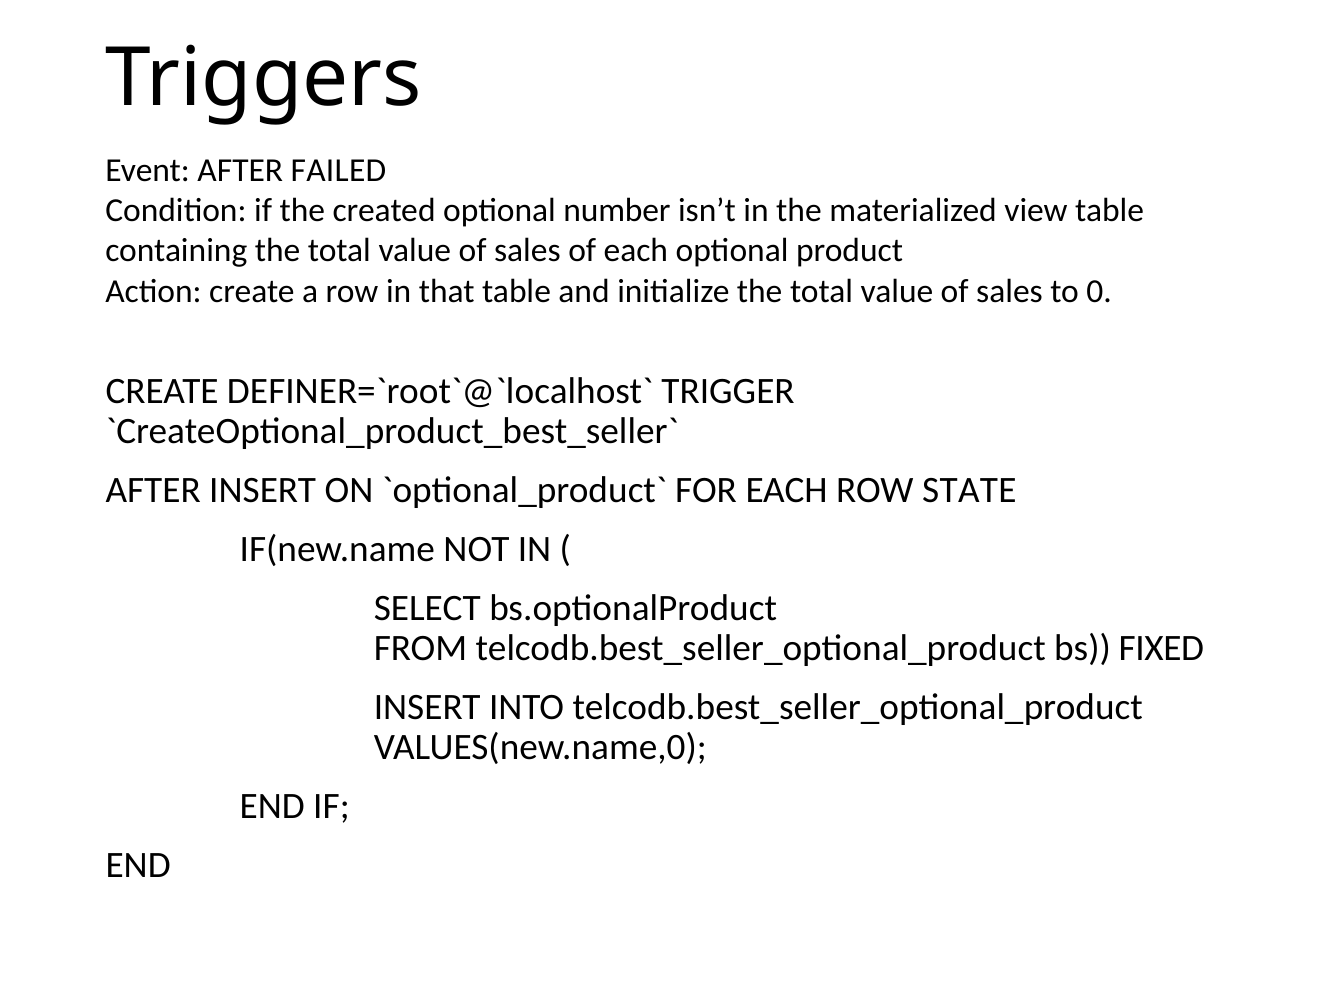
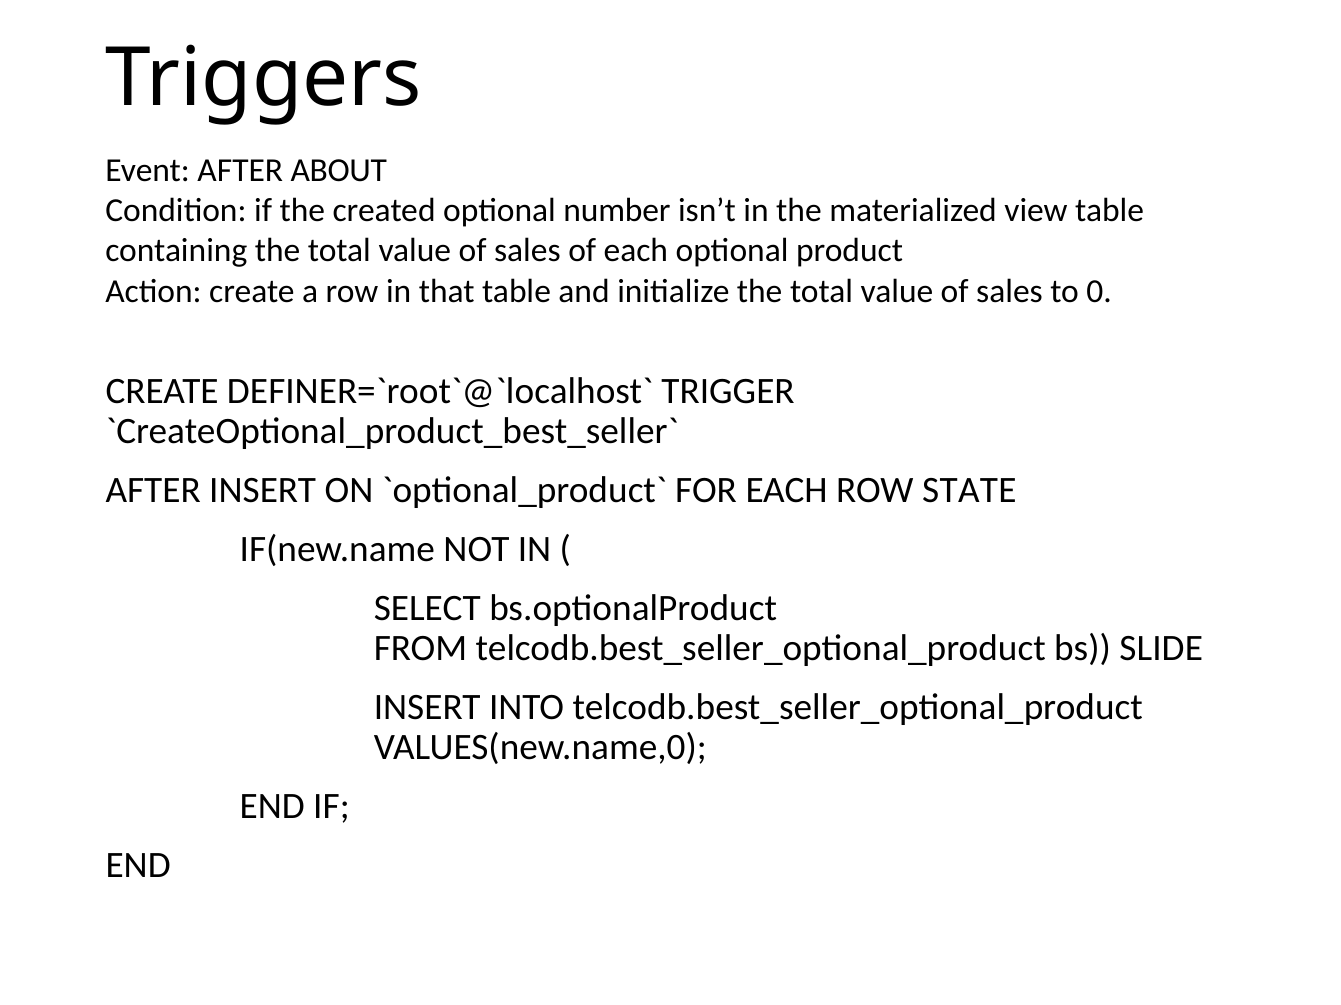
FAILED: FAILED -> ABOUT (339, 170)
FIXED: FIXED -> SLIDE (1161, 649)
